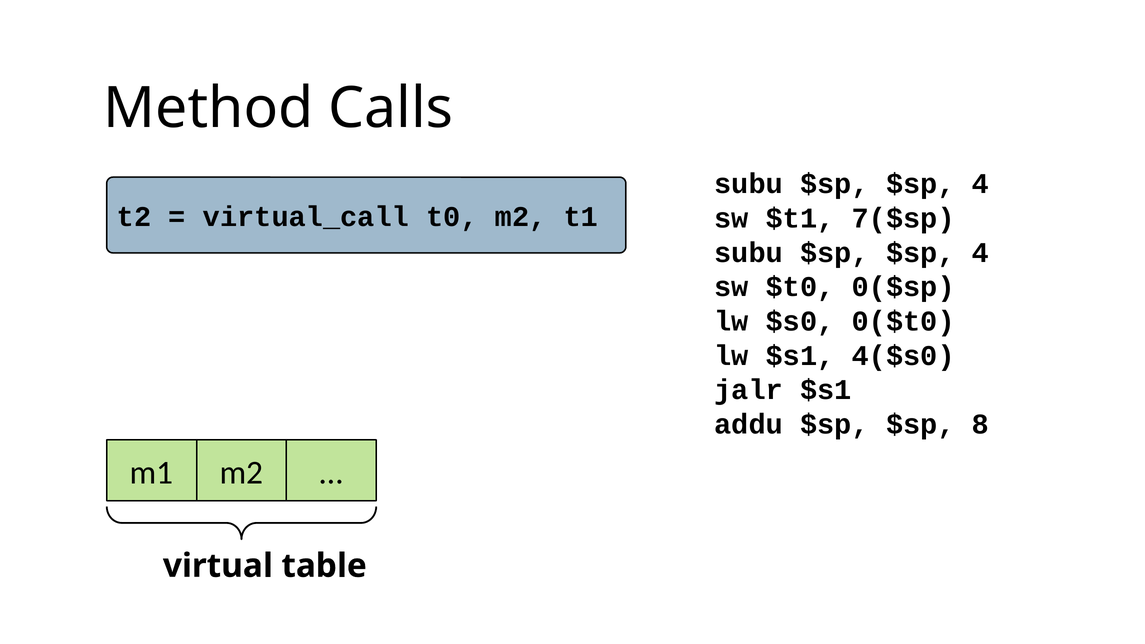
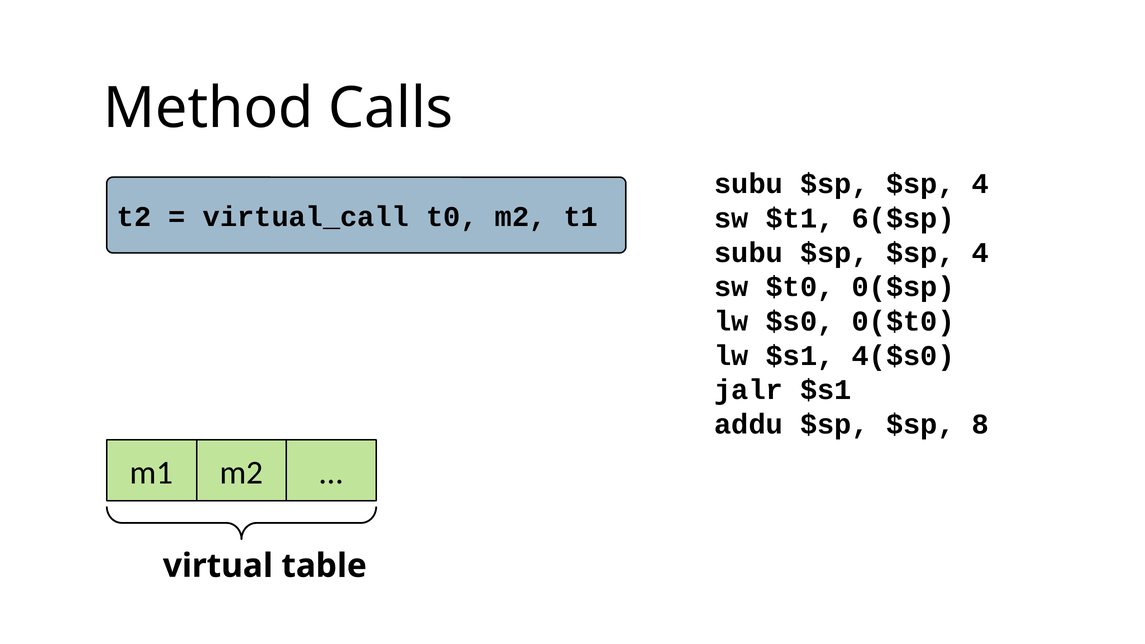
7($sp: 7($sp -> 6($sp (903, 218)
